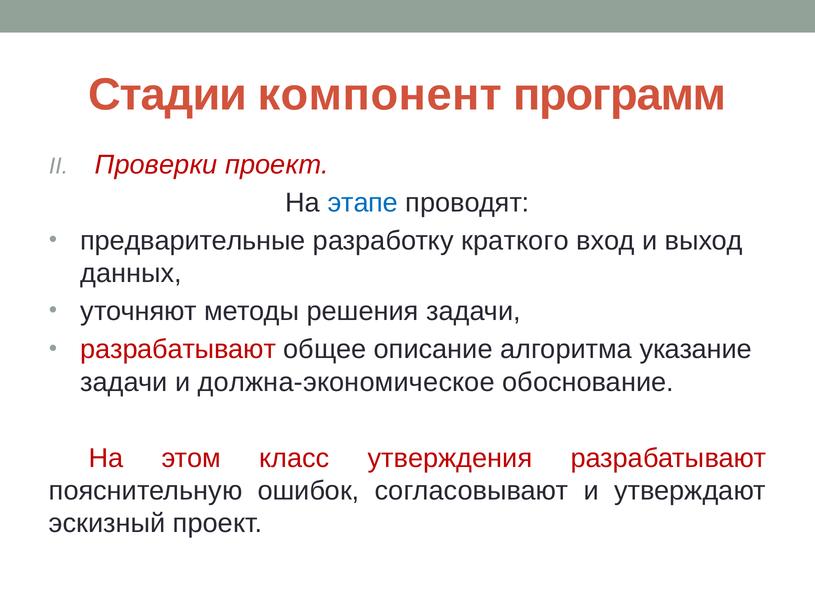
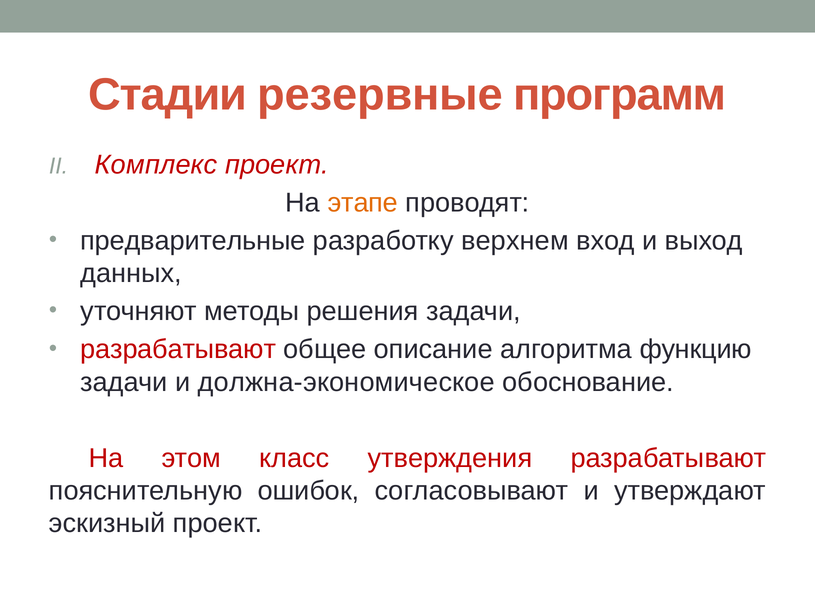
компонент: компонент -> резервные (380, 95)
Проверки: Проверки -> Комплекс (156, 165)
этапе colour: blue -> orange (363, 203)
краткого: краткого -> верхнем (515, 241)
указание: указание -> функцию (696, 350)
